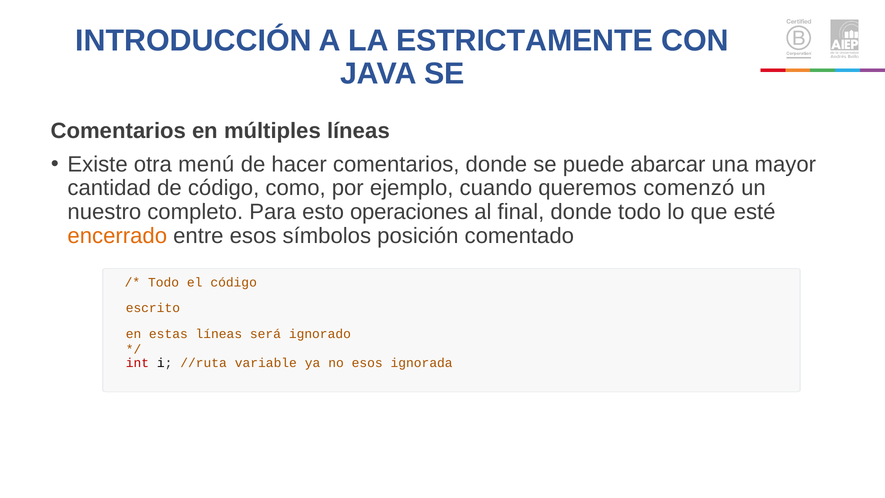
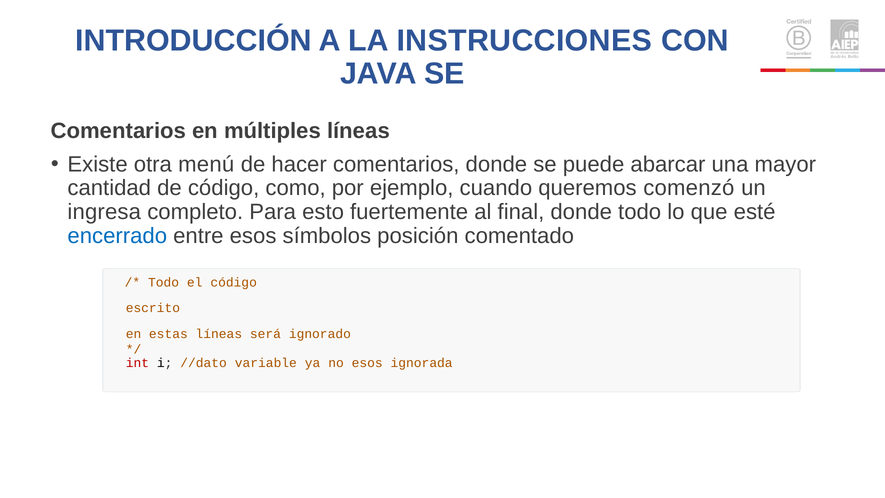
ESTRICTAMENTE: ESTRICTAMENTE -> INSTRUCCIONES (524, 41)
nuestro: nuestro -> ingresa (104, 212)
operaciones: operaciones -> fuertemente (409, 212)
encerrado colour: orange -> blue (117, 236)
//ruta: //ruta -> //dato (204, 363)
